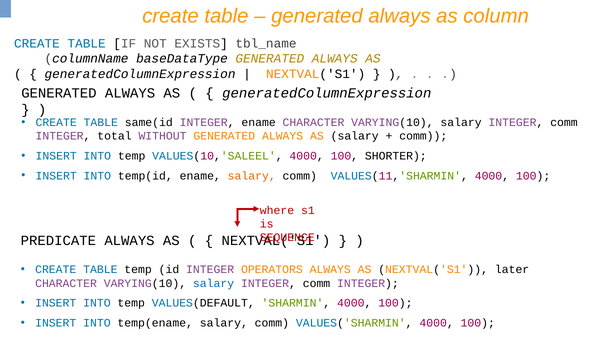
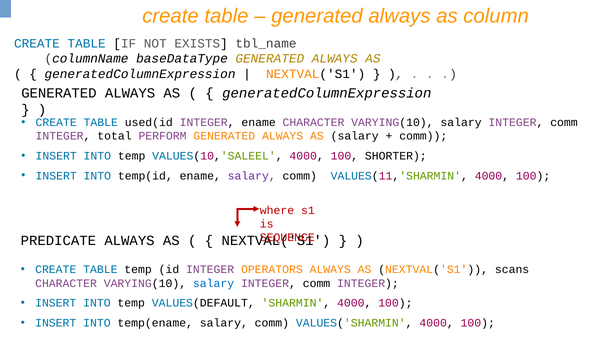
same(id: same(id -> used(id (149, 122)
WITHOUT: WITHOUT -> PERFORM (163, 136)
salary colour: orange -> purple (252, 176)
later: later -> scans (512, 270)
